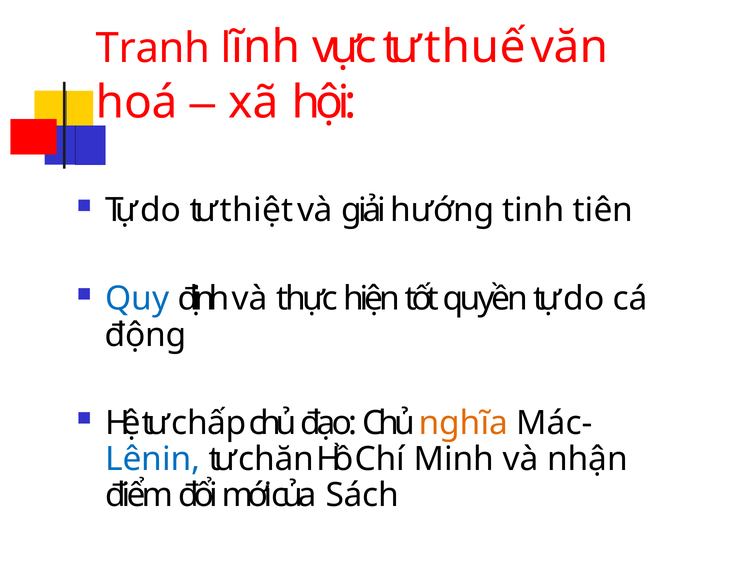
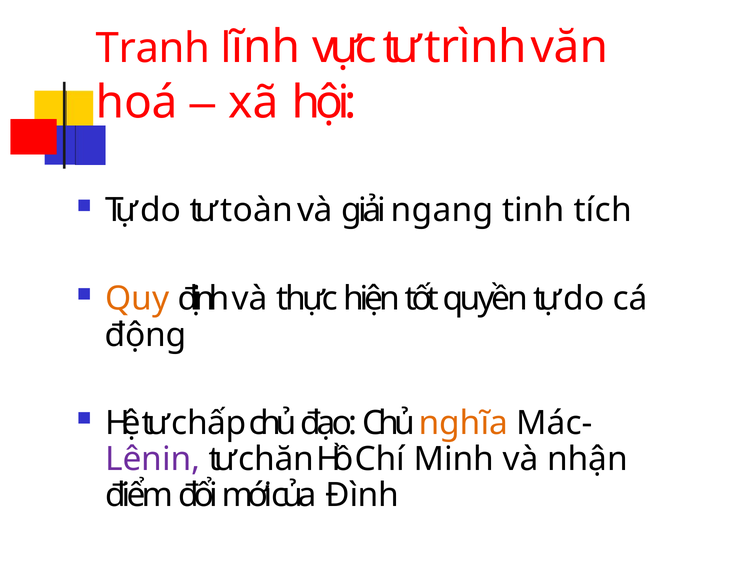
thuế: thuế -> trình (475, 47)
thiệt: thiệt -> toàn (257, 210)
hướng: hướng -> ngang (442, 210)
tiên: tiên -> tích (603, 210)
Quy colour: blue -> orange (137, 299)
Lênin colour: blue -> purple (153, 459)
Sách: Sách -> Đình (362, 496)
